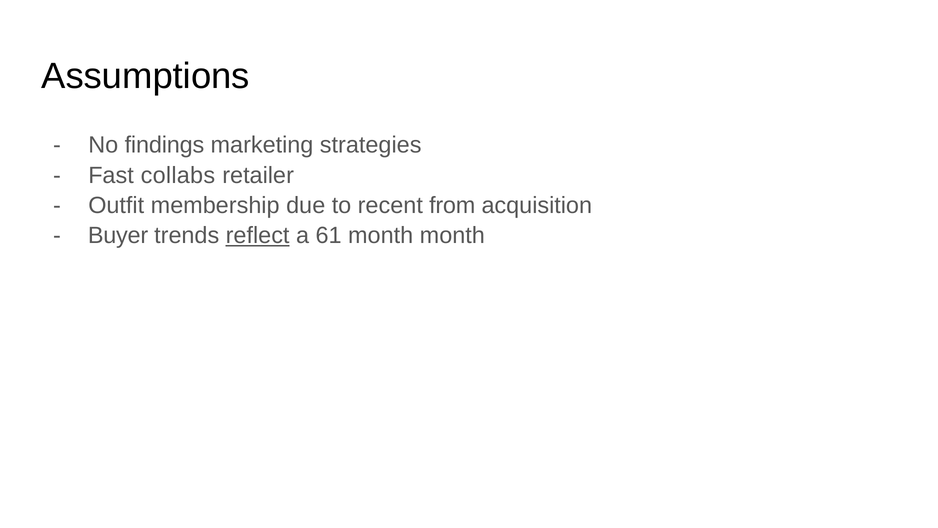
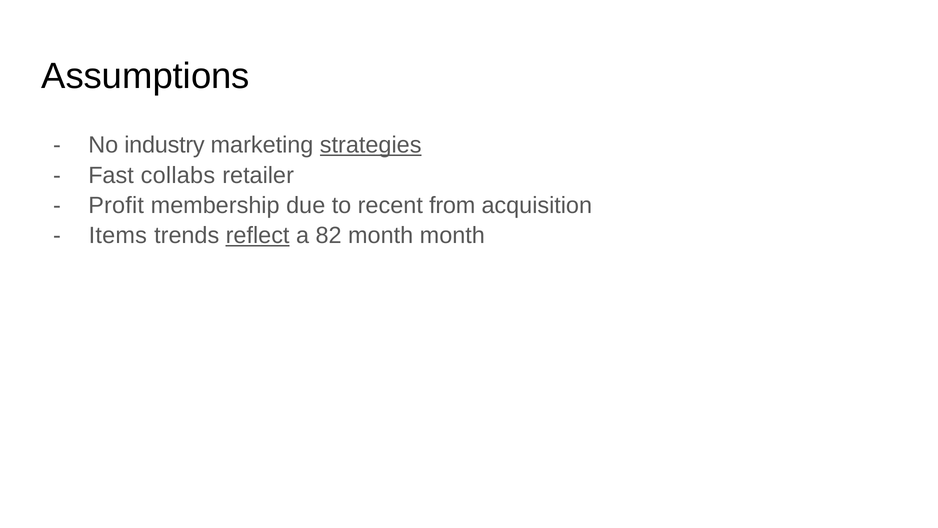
findings: findings -> industry (164, 145)
strategies underline: none -> present (371, 145)
Outfit: Outfit -> Profit (116, 205)
Buyer: Buyer -> Items (118, 236)
61: 61 -> 82 (329, 236)
